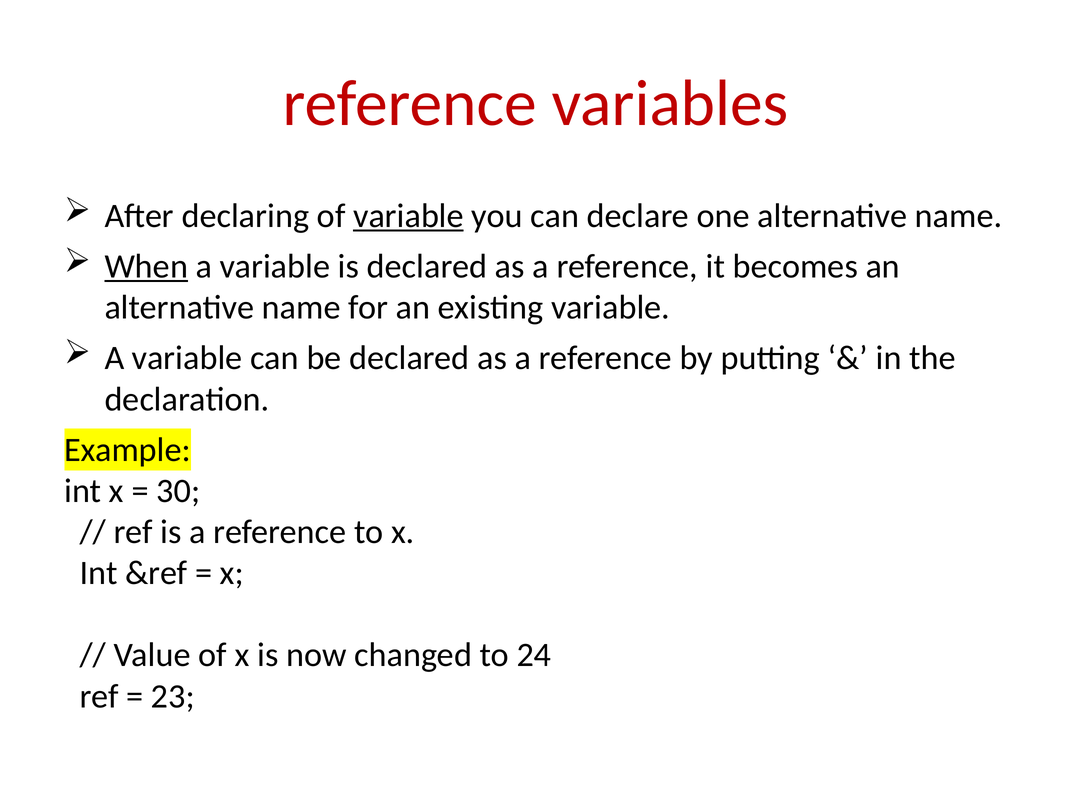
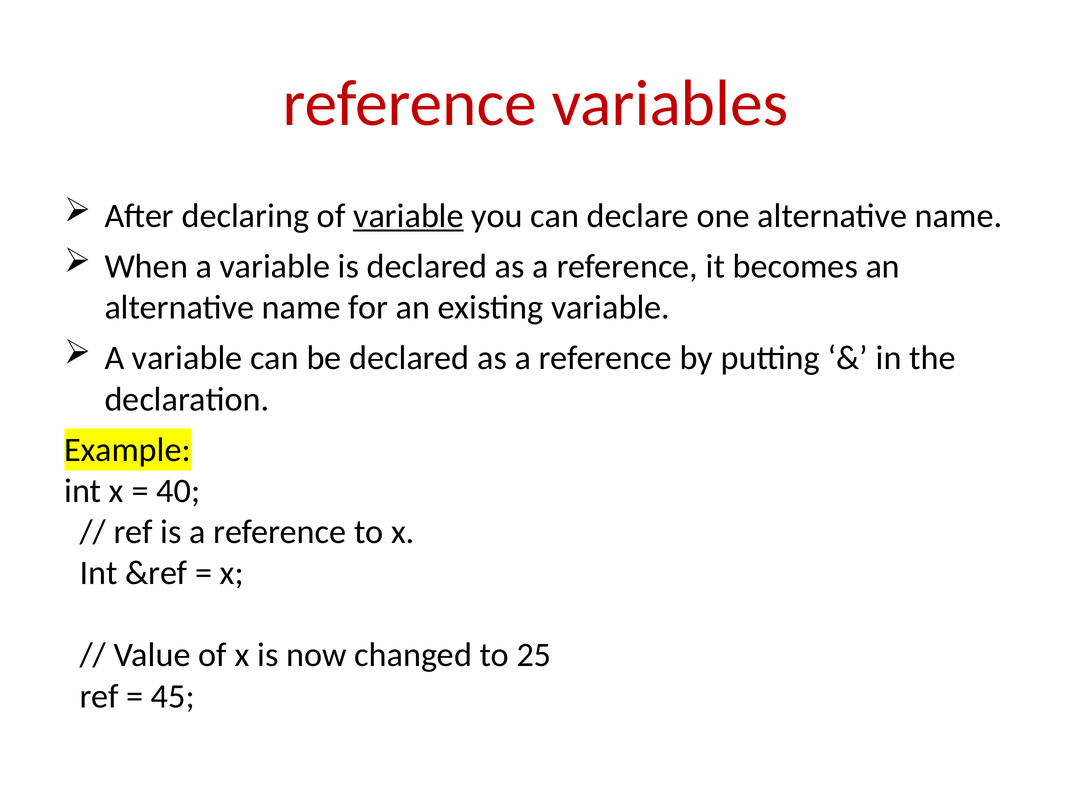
When underline: present -> none (146, 266)
30: 30 -> 40 (178, 491)
24: 24 -> 25 (534, 655)
23: 23 -> 45 (173, 696)
